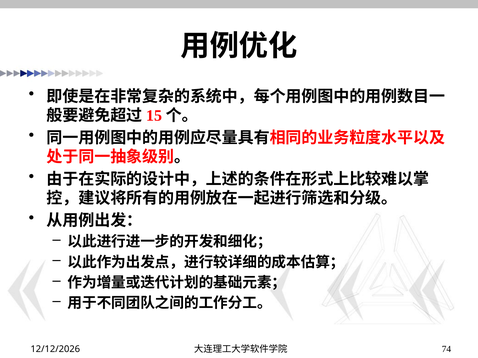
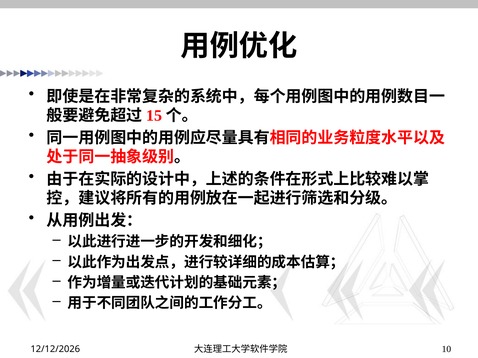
74: 74 -> 10 (446, 350)
